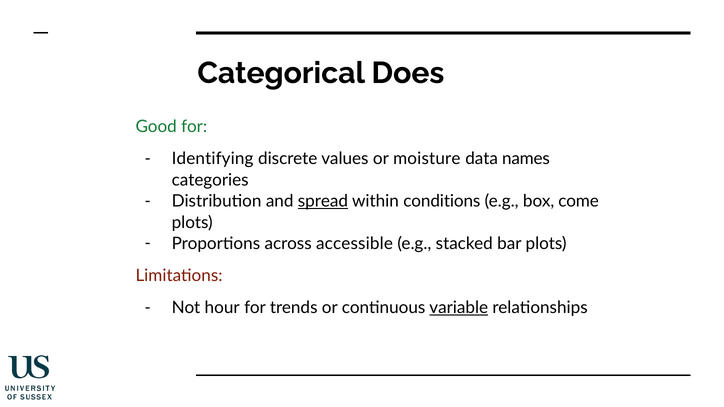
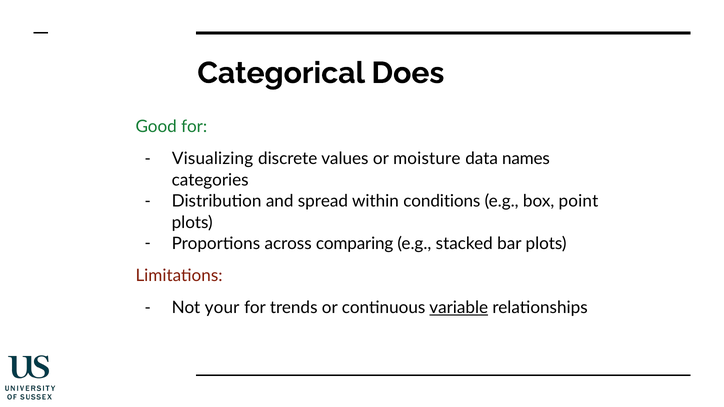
Identifying: Identifying -> Visualizing (213, 159)
spread underline: present -> none (323, 201)
come: come -> point (578, 201)
accessible: accessible -> comparing (355, 244)
hour: hour -> your (222, 308)
